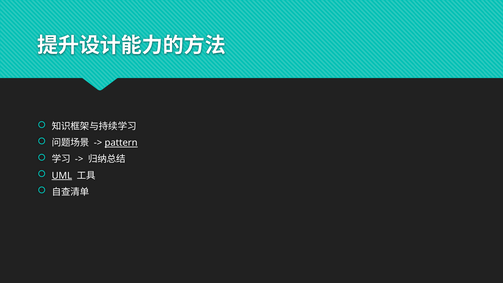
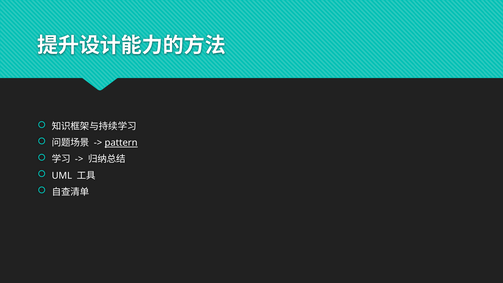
UML underline: present -> none (62, 176)
